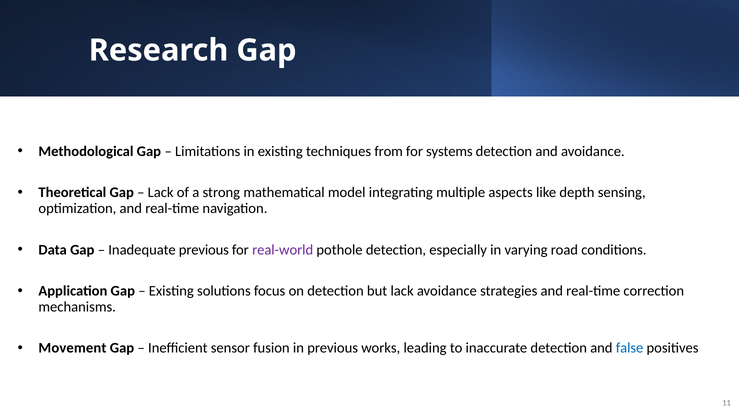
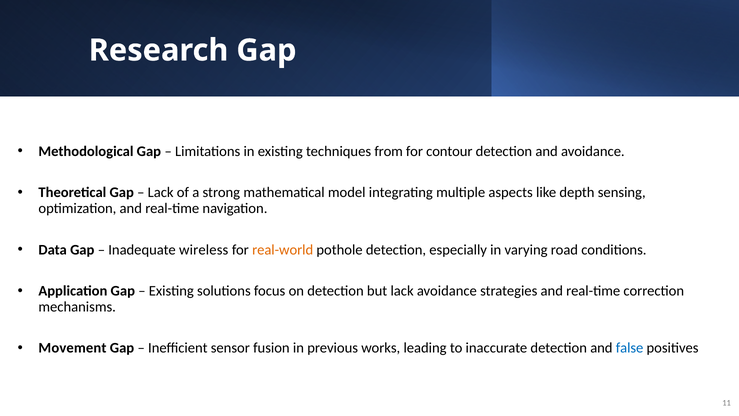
systems: systems -> contour (449, 151)
Inadequate previous: previous -> wireless (204, 249)
real-world colour: purple -> orange (283, 249)
